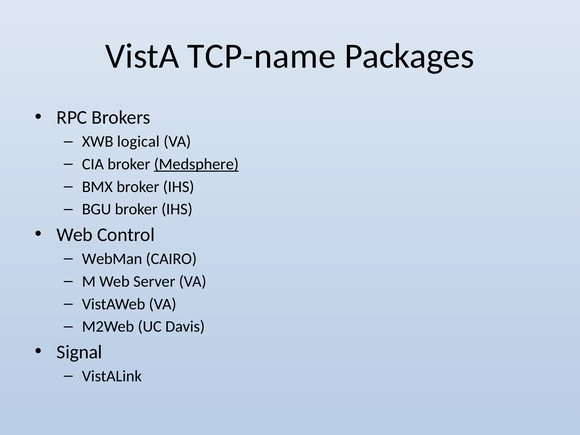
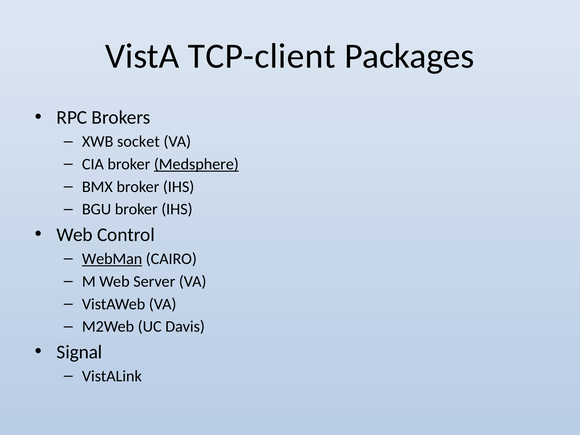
TCP-name: TCP-name -> TCP-client (262, 56)
logical: logical -> socket (138, 142)
WebMan underline: none -> present (112, 259)
